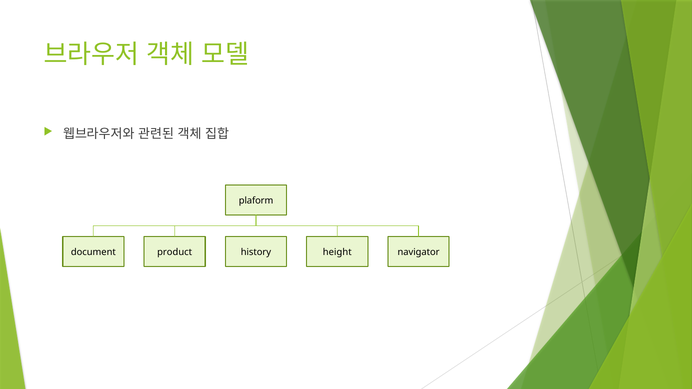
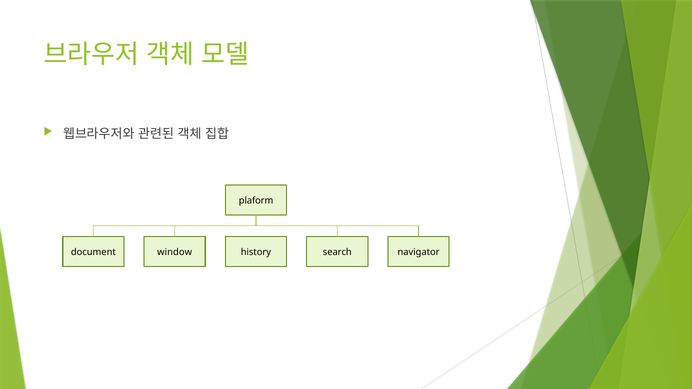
product: product -> window (175, 252)
height: height -> search (337, 252)
